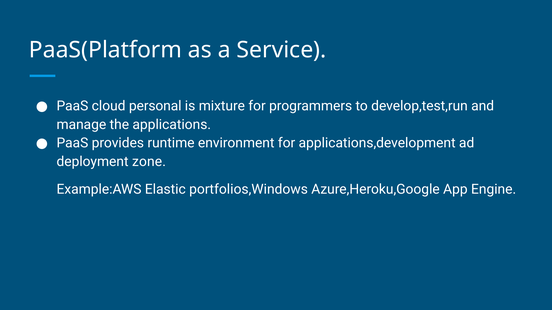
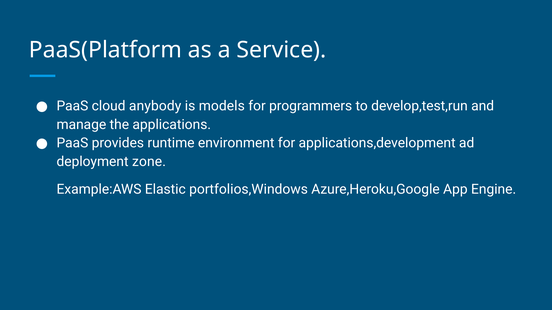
personal: personal -> anybody (155, 106)
mixture: mixture -> models (222, 106)
